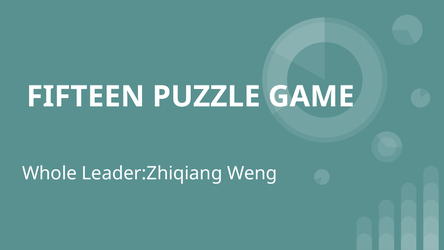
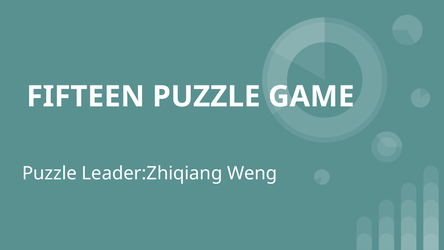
Whole: Whole -> Puzzle (50, 173)
